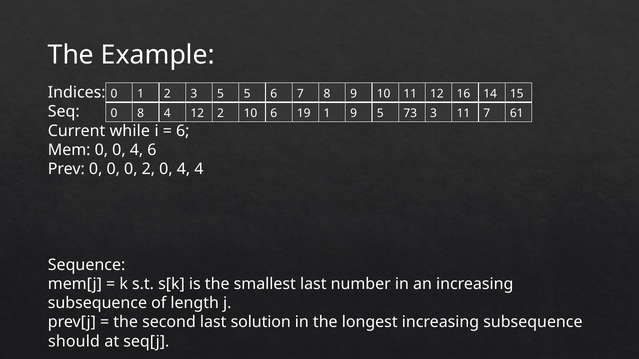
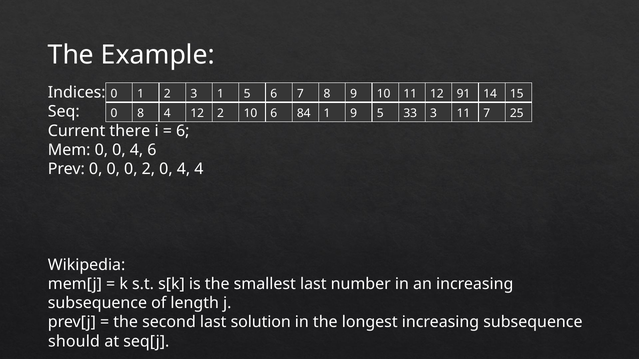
3 5: 5 -> 1 (220, 94)
16: 16 -> 91 (463, 94)
19: 19 -> 84 (304, 113)
73: 73 -> 33 (410, 113)
61: 61 -> 25 (517, 113)
while: while -> there (130, 131)
Sequence: Sequence -> Wikipedia (87, 265)
